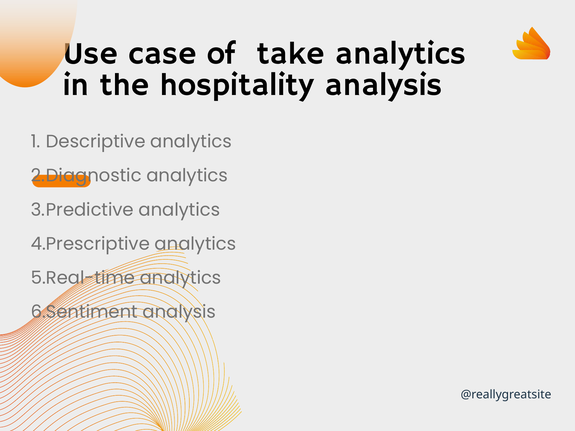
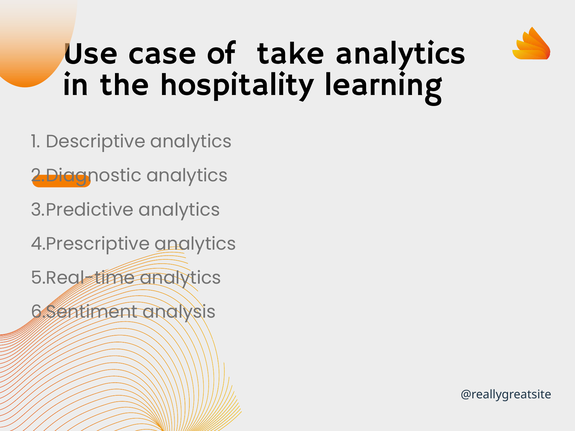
hospitality analysis: analysis -> learning (383, 85)
